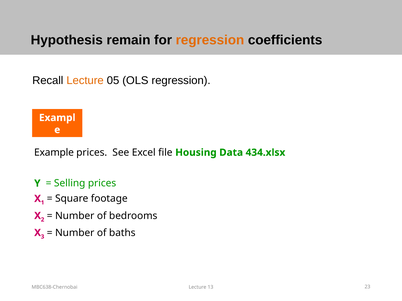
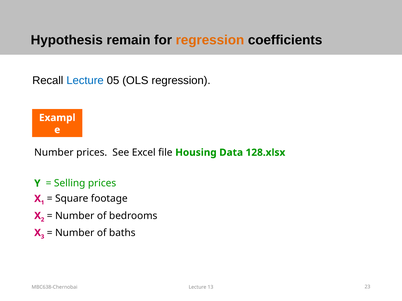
Lecture colour: orange -> blue (85, 81)
Example: Example -> Number (54, 153)
434.xlsx: 434.xlsx -> 128.xlsx (265, 153)
